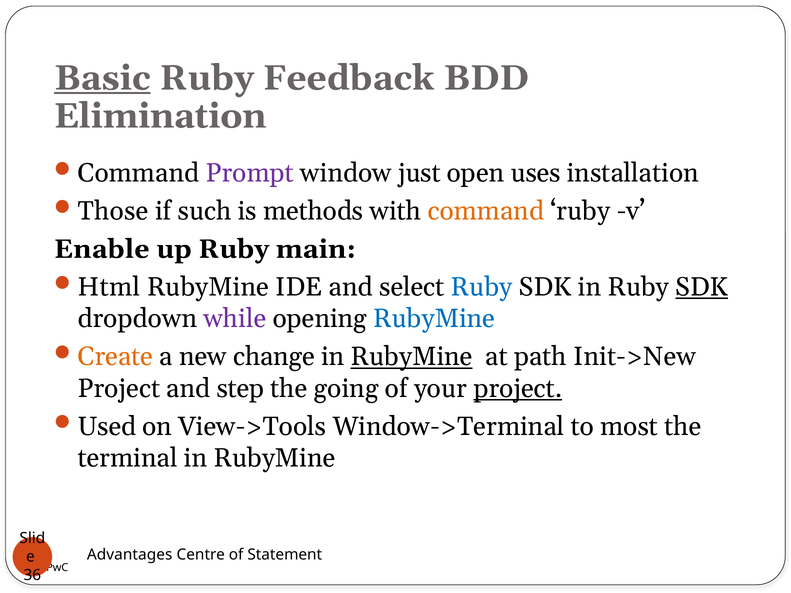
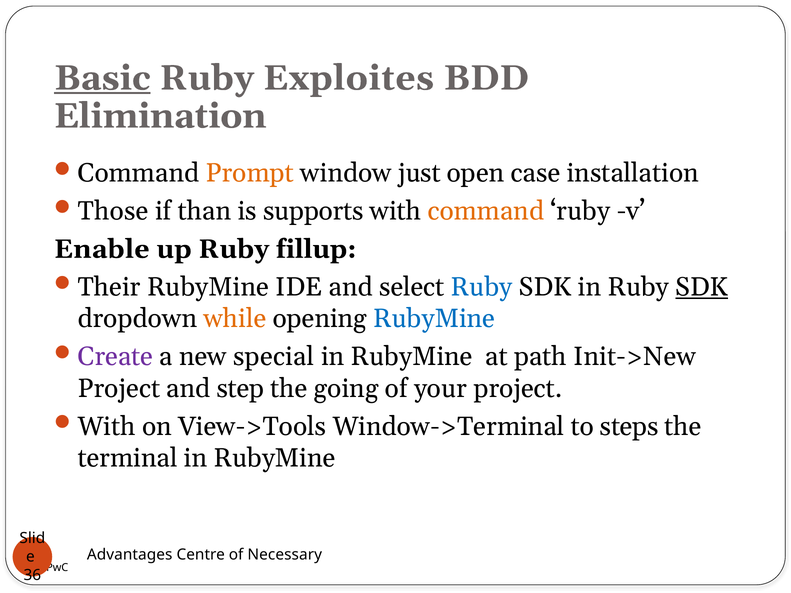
Feedback: Feedback -> Exploites (348, 78)
Prompt colour: purple -> orange (250, 173)
uses: uses -> case (536, 173)
such: such -> than (204, 211)
methods: methods -> supports (313, 211)
main: main -> fillup (316, 249)
Html: Html -> Their (109, 287)
while colour: purple -> orange (235, 319)
Create colour: orange -> purple (115, 357)
change: change -> special (274, 357)
RubyMine underline: present -> none (412, 357)
project underline: present -> none (518, 389)
Used: Used -> With (107, 427)
most: most -> steps (629, 427)
Statement: Statement -> Necessary (285, 555)
